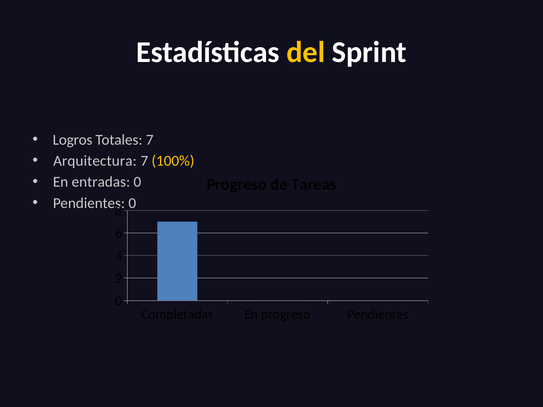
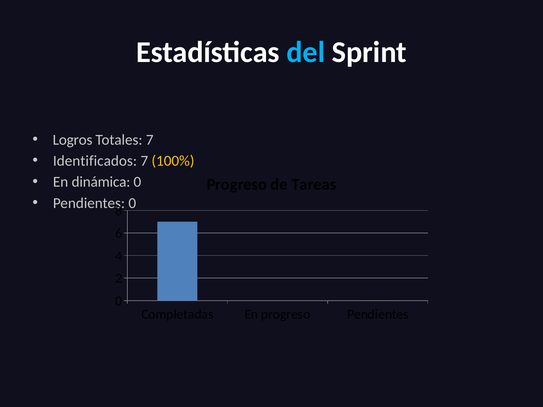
del colour: yellow -> light blue (306, 52)
Arquitectura: Arquitectura -> Identificados (95, 161)
entradas: entradas -> dinámica (101, 182)
